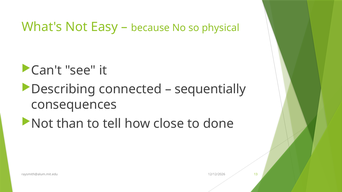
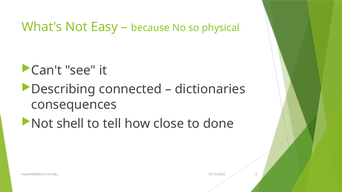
sequentially: sequentially -> dictionaries (210, 89)
than: than -> shell (70, 124)
